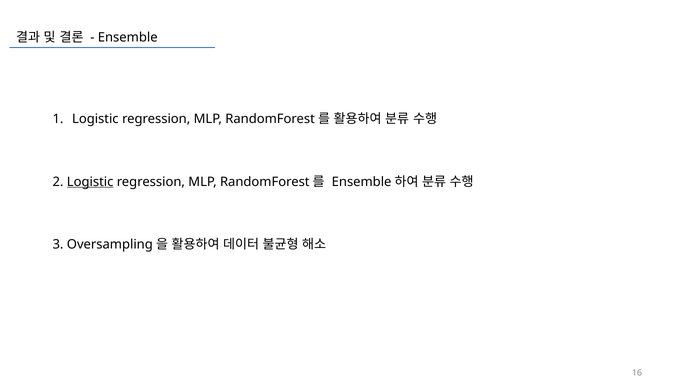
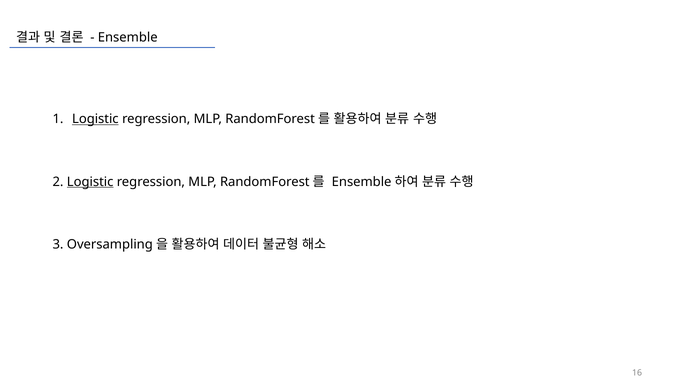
Logistic underline: none -> present (95, 119)
